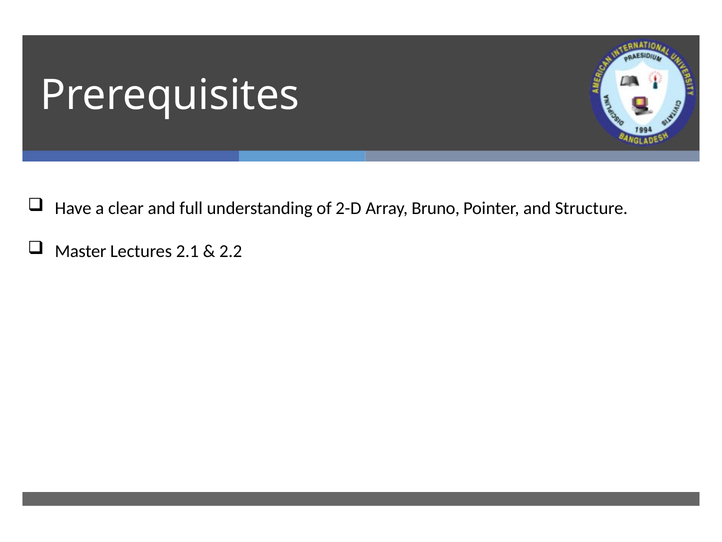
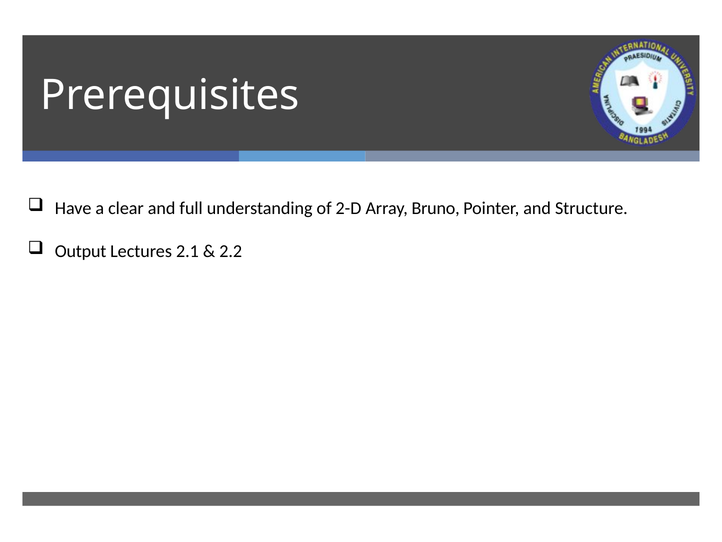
Master: Master -> Output (81, 251)
